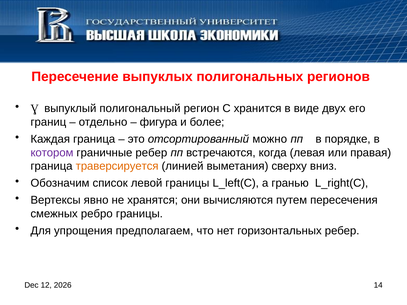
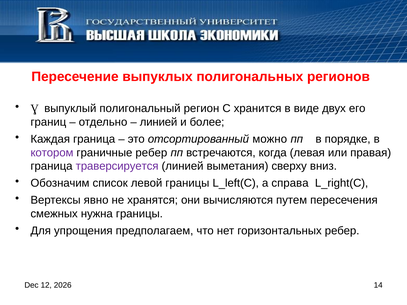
фигура: фигура -> линией (159, 122)
траверсируется colour: orange -> purple (117, 166)
гранью: гранью -> справа (290, 183)
ребро: ребро -> нужна (97, 214)
